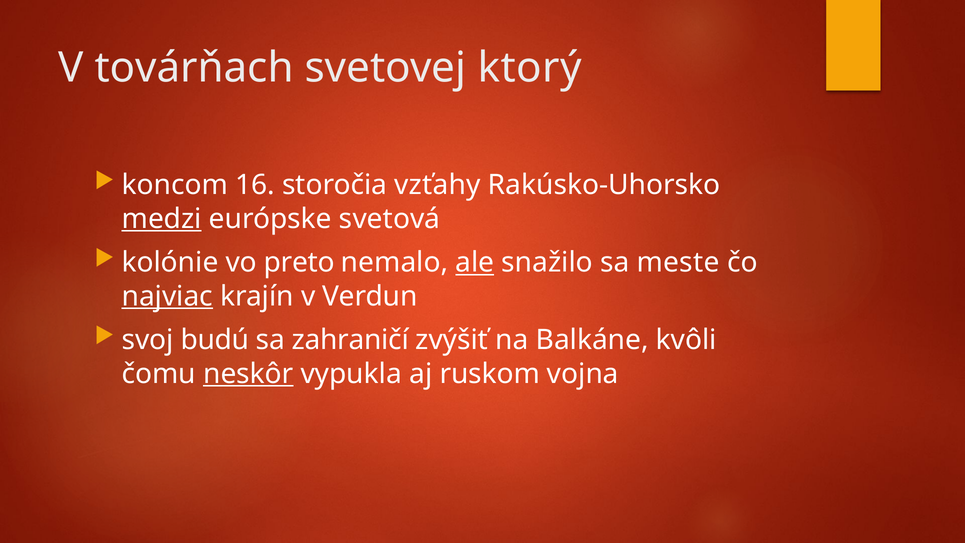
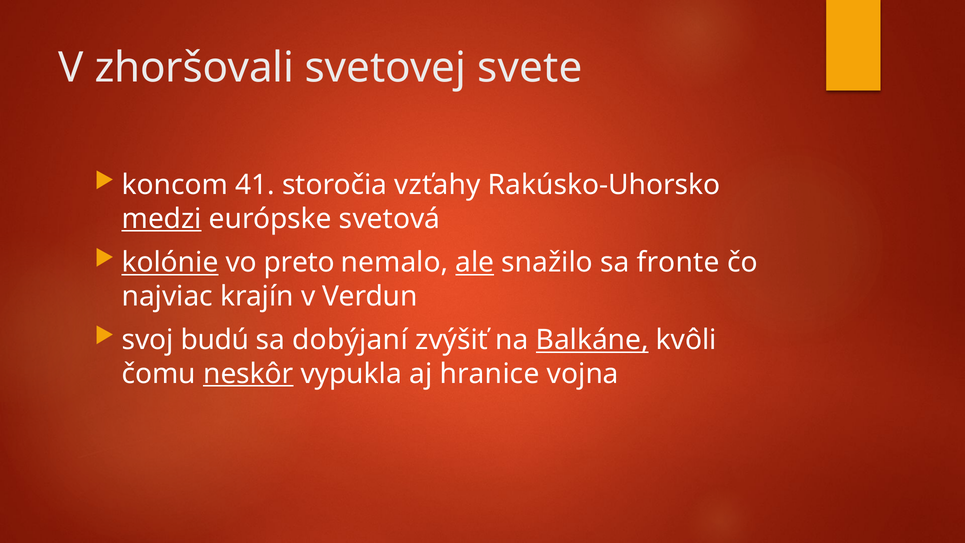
továrňach: továrňach -> zhoršovali (194, 68)
ktorý: ktorý -> svete (530, 68)
16: 16 -> 41 (255, 185)
kolónie underline: none -> present (170, 262)
meste: meste -> fronte (678, 262)
najviac underline: present -> none (167, 296)
zahraničí: zahraničí -> dobýjaní (350, 340)
Balkáne underline: none -> present (592, 340)
ruskom: ruskom -> hranice (490, 374)
